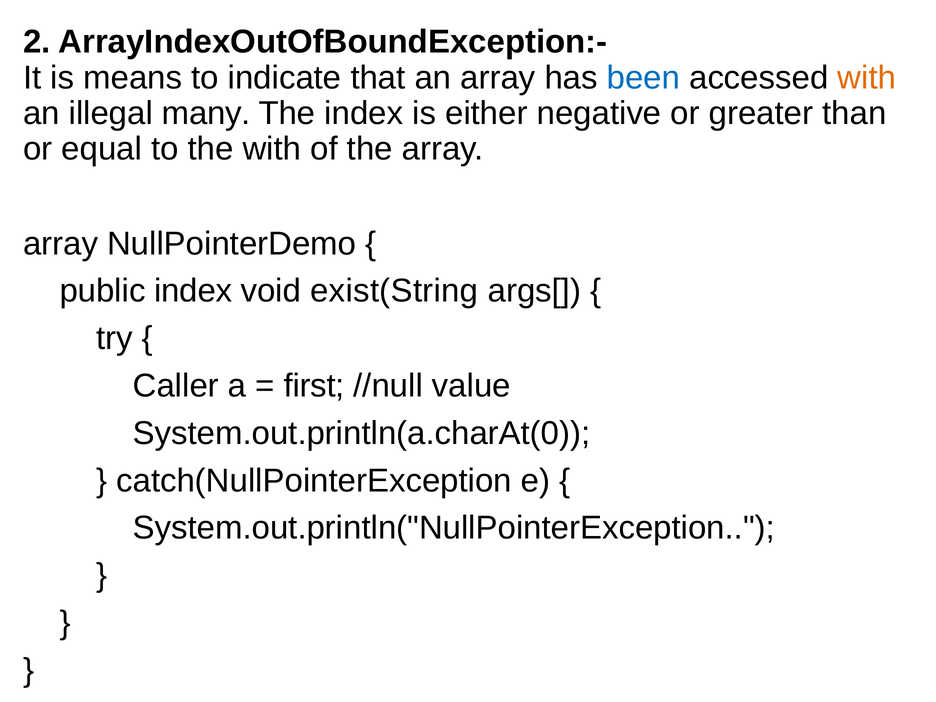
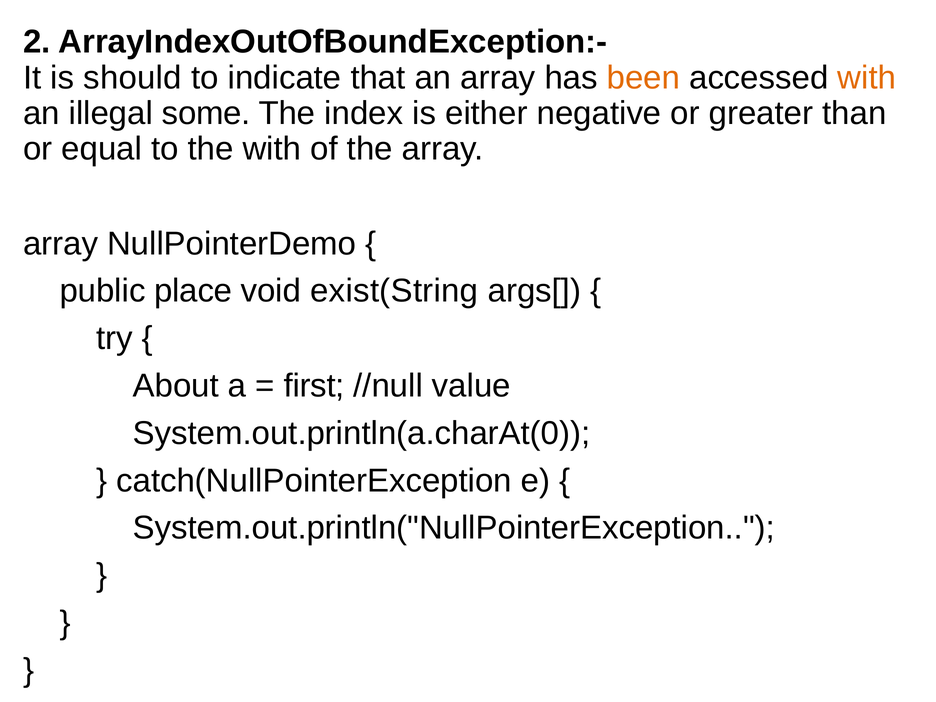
means: means -> should (133, 78)
been colour: blue -> orange (643, 78)
many: many -> some (206, 113)
public index: index -> place (193, 291)
Caller: Caller -> About (176, 386)
